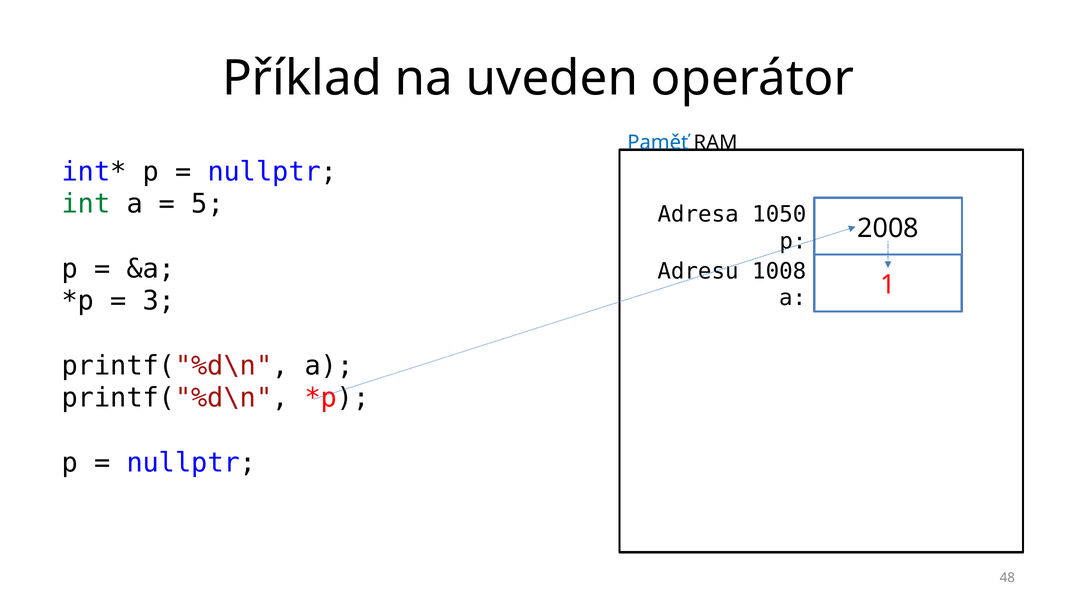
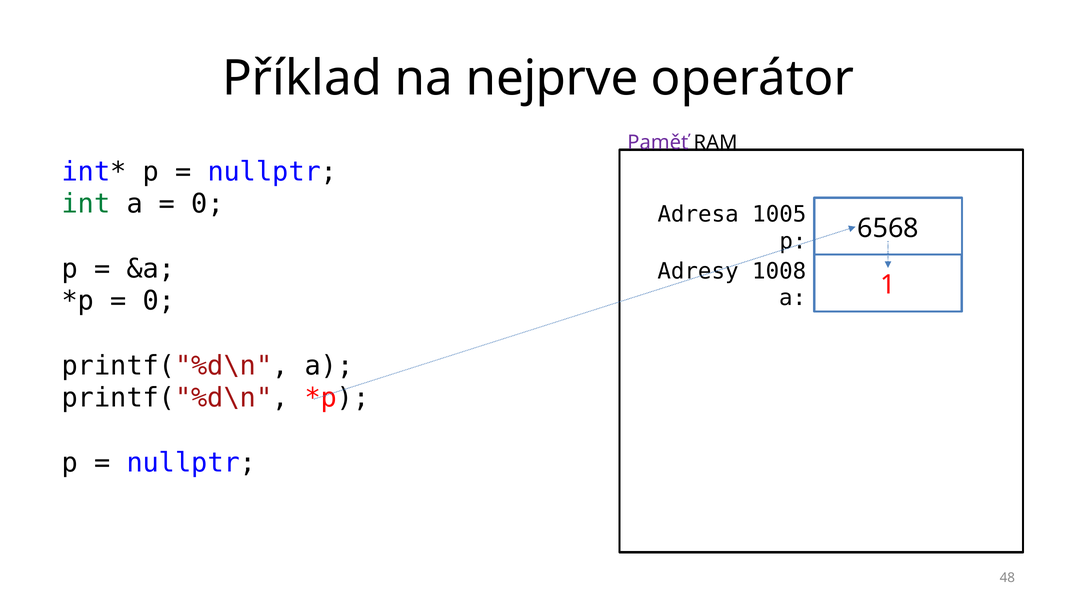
uveden: uveden -> nejprve (552, 78)
Paměť colour: blue -> purple (658, 143)
5: 5 -> 0 (208, 204)
1050: 1050 -> 1005 (779, 214)
2008: 2008 -> 6568 (888, 228)
Adresu: Adresu -> Adresy (698, 271)
3: 3 -> 0 (159, 301)
